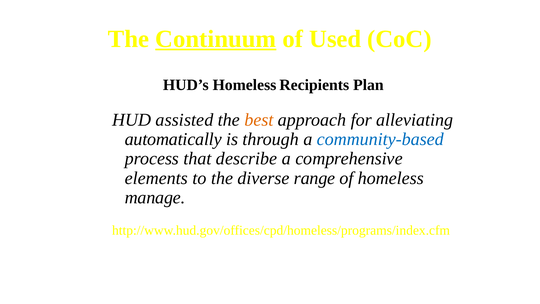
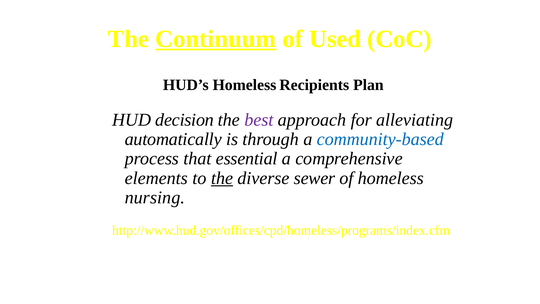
assisted: assisted -> decision (185, 120)
best colour: orange -> purple (259, 120)
describe: describe -> essential (247, 159)
the underline: none -> present (222, 178)
range: range -> sewer (315, 178)
manage: manage -> nursing (155, 197)
